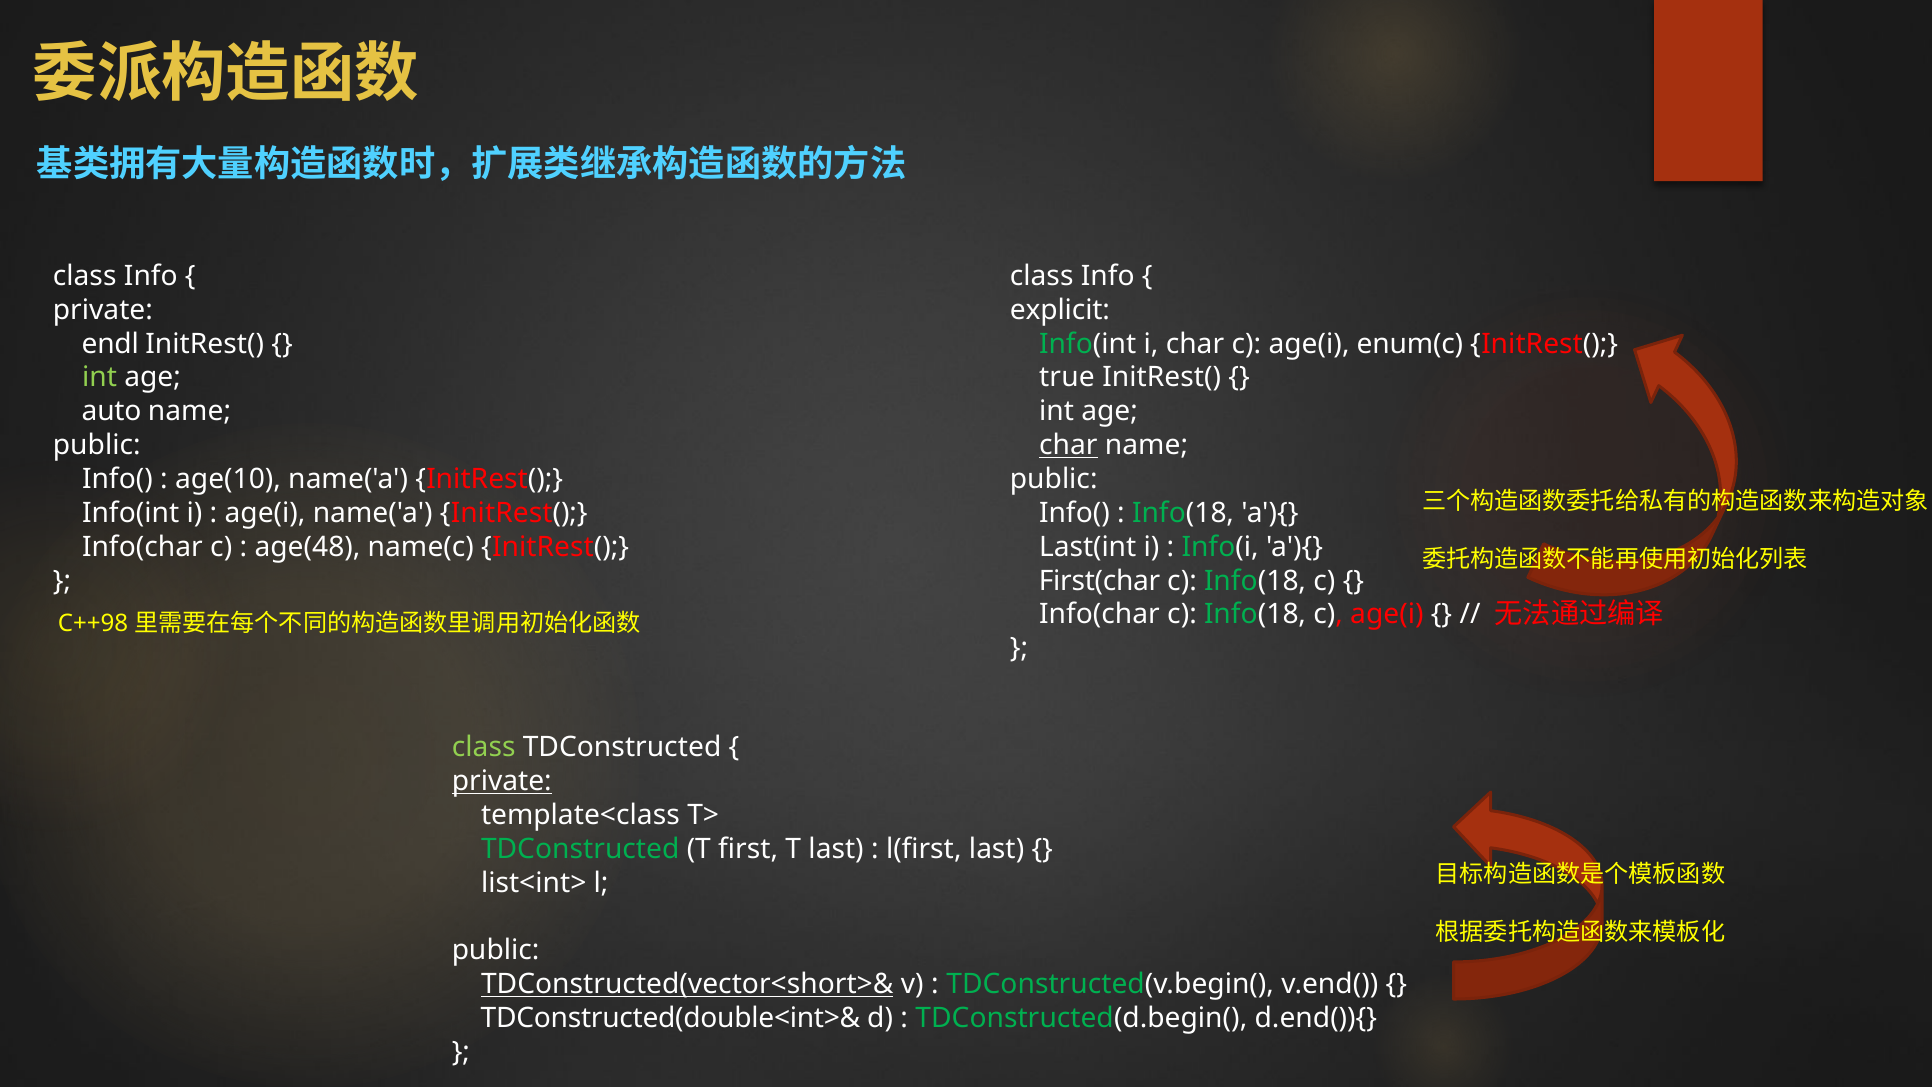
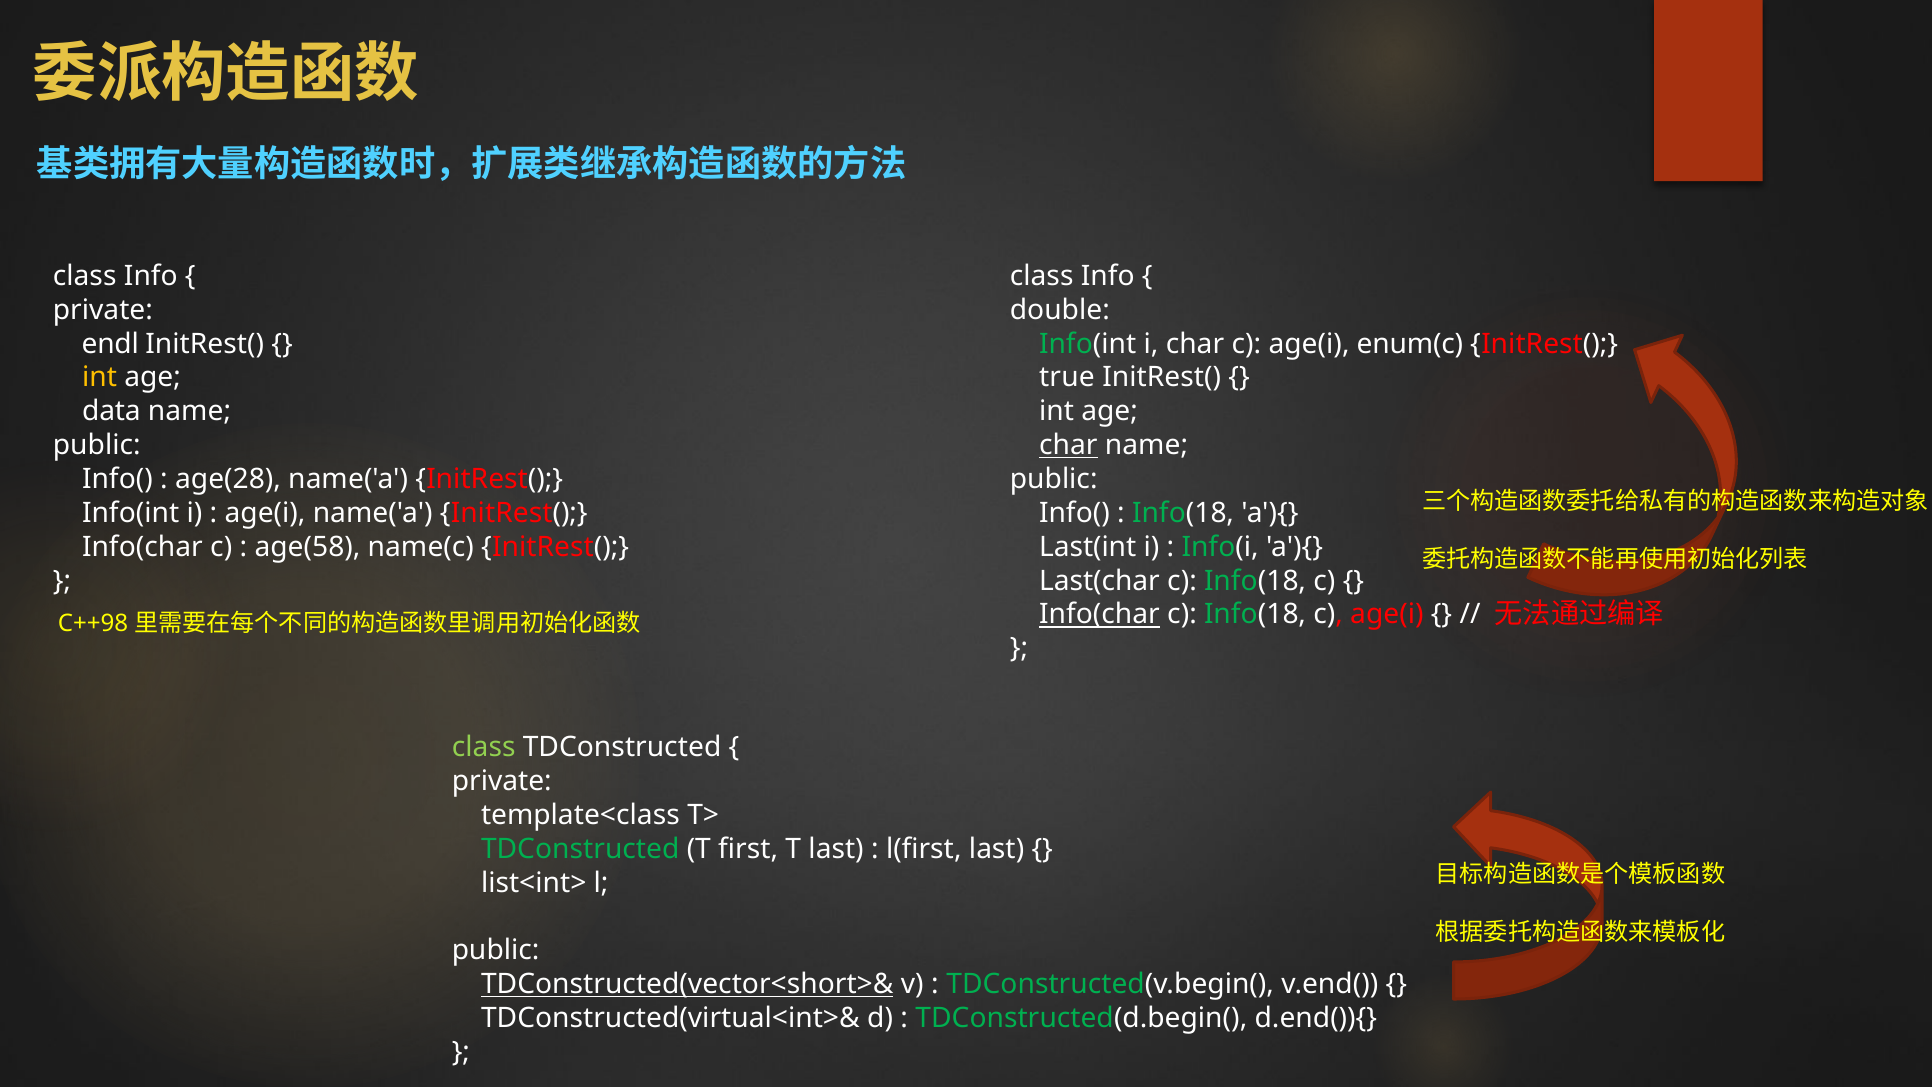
explicit: explicit -> double (1060, 310)
int colour: light green -> yellow (100, 378)
auto: auto -> data (111, 411)
age(10: age(10 -> age(28 (228, 479)
age(48: age(48 -> age(58 (307, 547)
First(char: First(char -> Last(char (1099, 581)
Info(char underline: none -> present (1099, 614)
private underline: present -> none (502, 781)
TDConstructed(double<int>&: TDConstructed(double<int>& -> TDConstructed(virtual<int>& (670, 1018)
